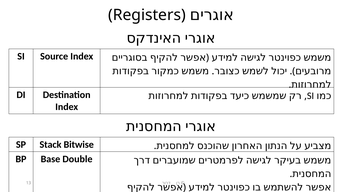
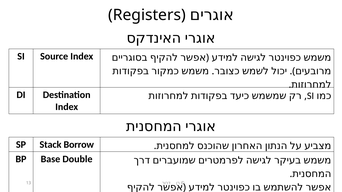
Bitwise: Bitwise -> Borrow (79, 145)
